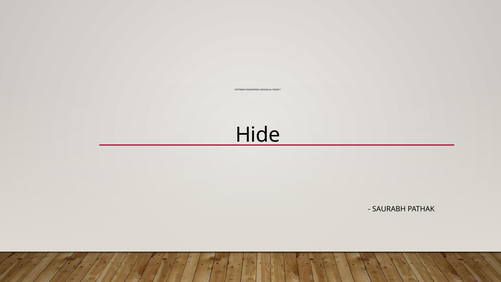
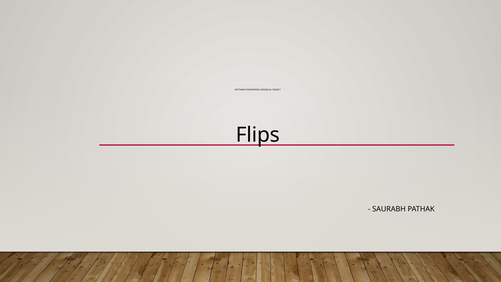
Hide: Hide -> Flips (258, 135)
